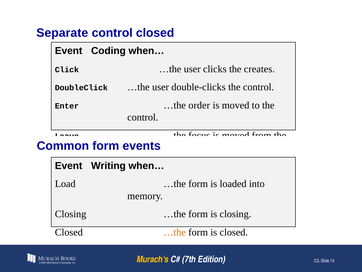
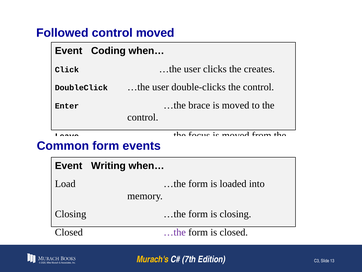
Separate: Separate -> Followed (62, 33)
control closed: closed -> moved (155, 33)
order: order -> brace (199, 105)
…the colour: orange -> purple (175, 232)
